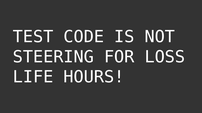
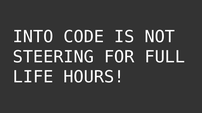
TEST: TEST -> INTO (33, 37)
LOSS: LOSS -> FULL (165, 57)
